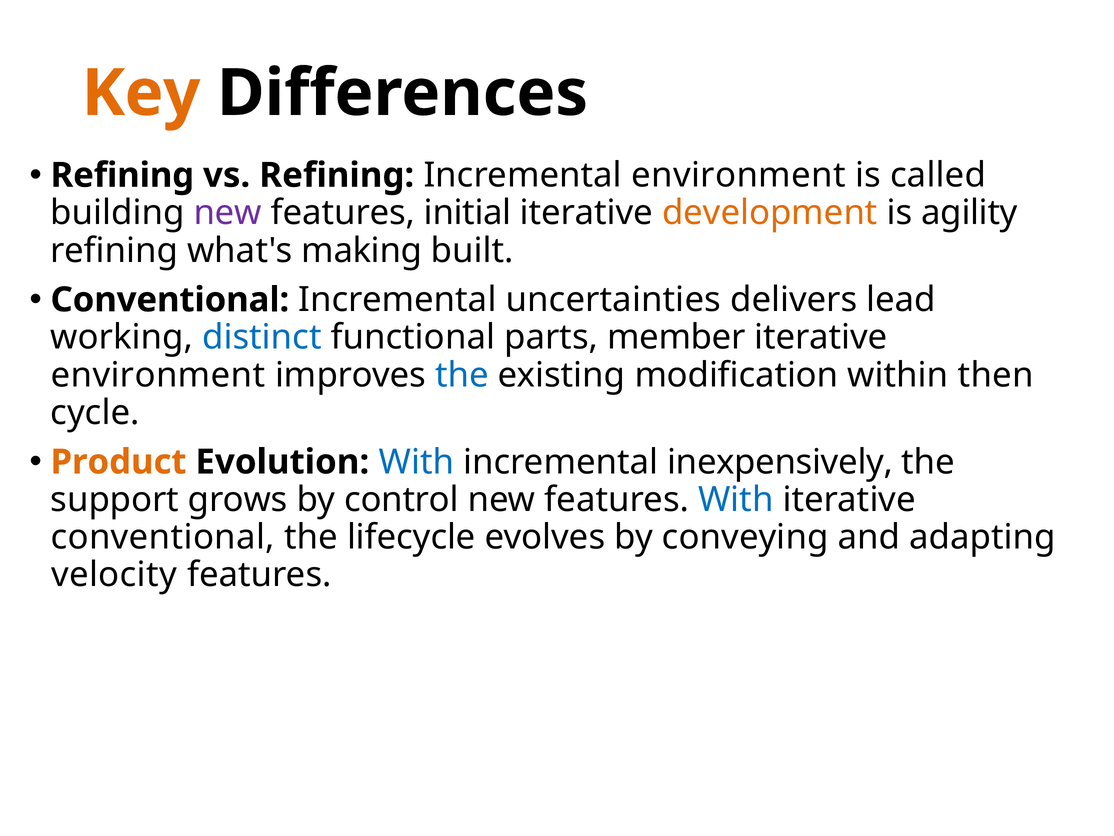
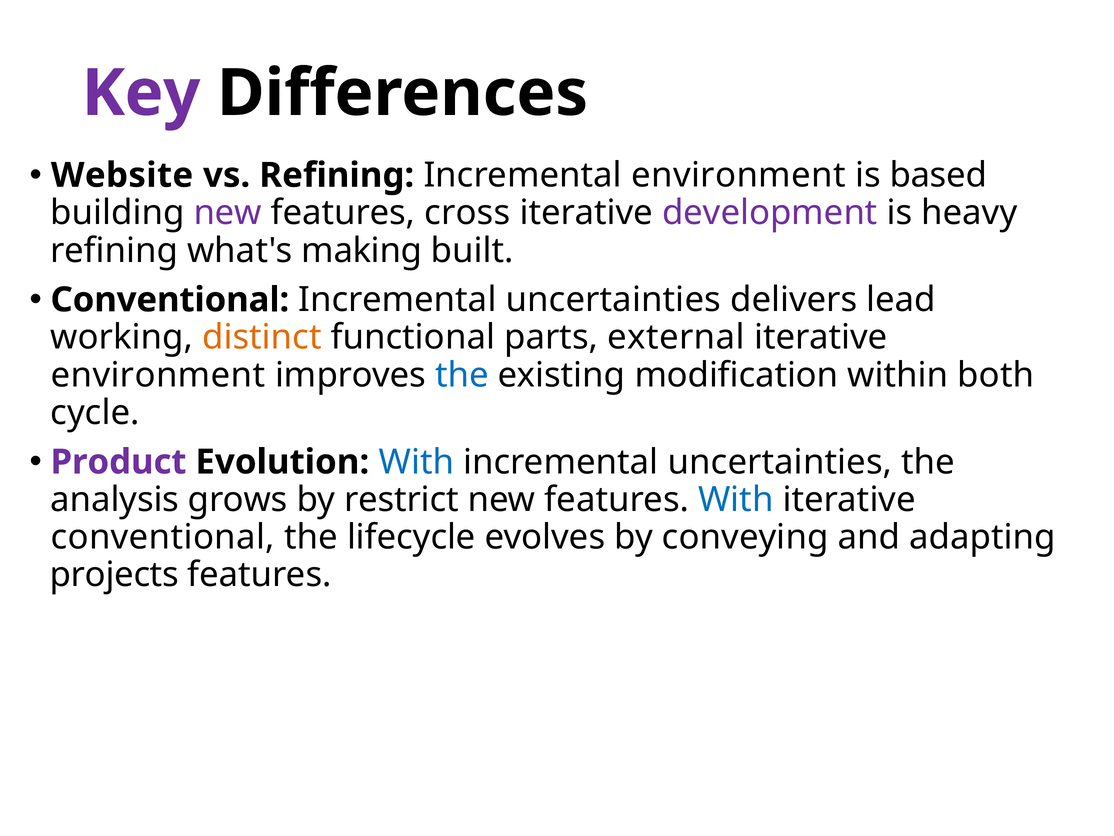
Key colour: orange -> purple (141, 93)
Refining: Refining -> Website (122, 175)
called: called -> based (938, 175)
initial: initial -> cross (467, 213)
development colour: orange -> purple (770, 213)
agility: agility -> heavy (969, 213)
distinct colour: blue -> orange (262, 337)
member: member -> external (676, 337)
then: then -> both (996, 375)
Product colour: orange -> purple (118, 462)
inexpensively: inexpensively -> uncertainties (780, 462)
support: support -> analysis (115, 499)
control: control -> restrict (401, 499)
velocity: velocity -> projects (114, 575)
